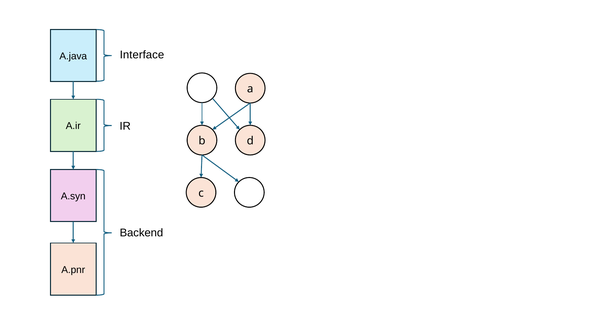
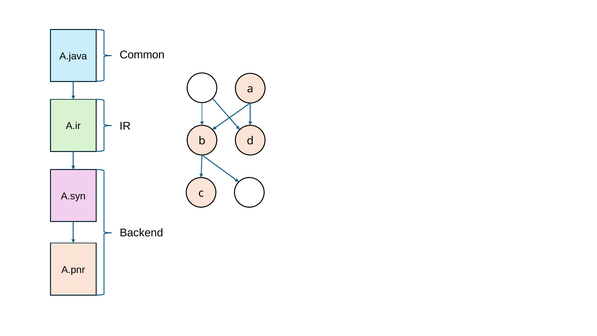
Interface: Interface -> Common (142, 55)
